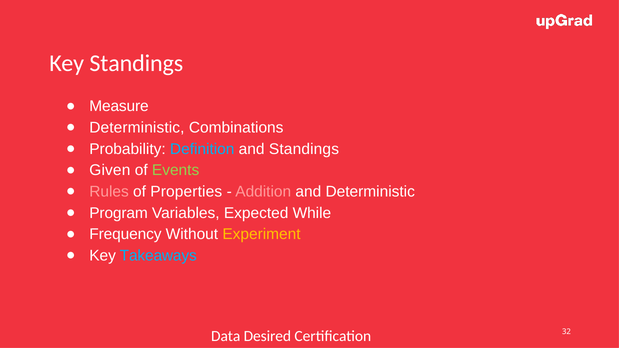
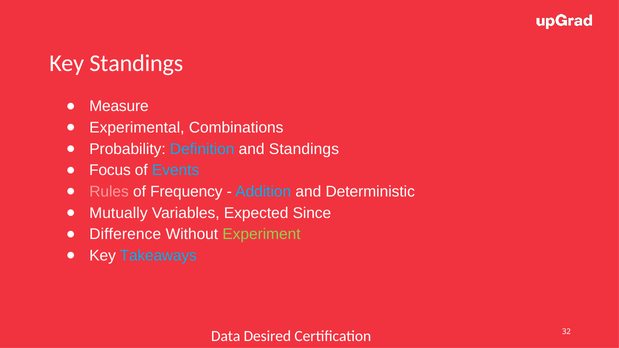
Deterministic: Deterministic -> Experimental (137, 128)
Given: Given -> Focus (110, 170)
Events colour: light green -> light blue (176, 170)
Properties: Properties -> Frequency (186, 192)
Addition colour: pink -> light blue (263, 192)
Program: Program -> Mutually (118, 213)
While: While -> Since (312, 213)
Frequency: Frequency -> Difference (125, 234)
Experiment colour: yellow -> light green (261, 234)
